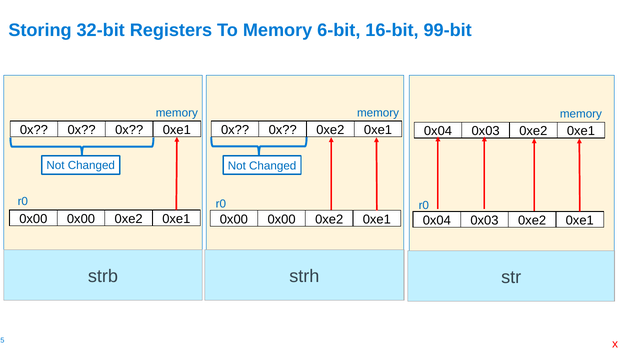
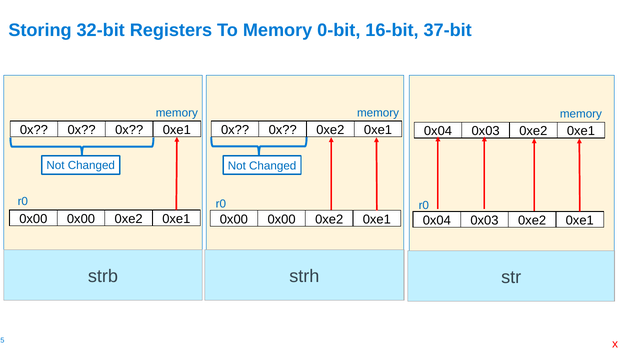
6-bit: 6-bit -> 0-bit (339, 30)
99-bit: 99-bit -> 37-bit (448, 30)
